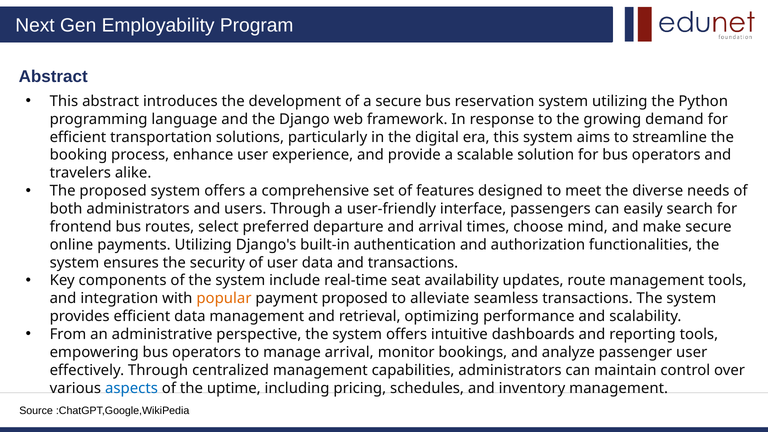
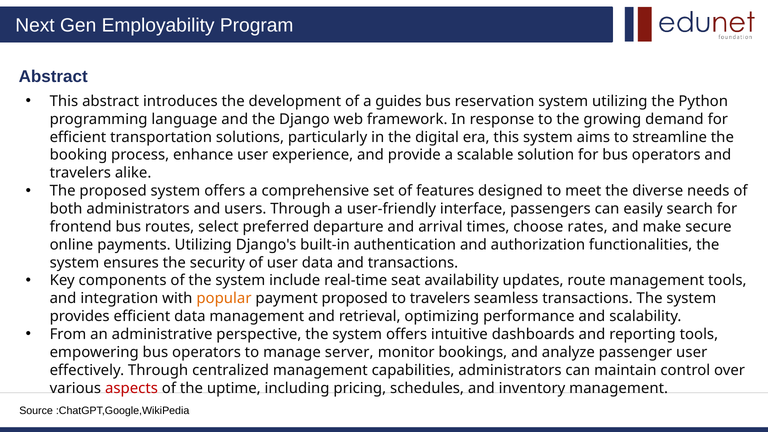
a secure: secure -> guides (398, 101)
mind: mind -> rates (588, 227)
to alleviate: alleviate -> travelers (440, 298)
manage arrival: arrival -> server (349, 352)
aspects colour: blue -> red (132, 388)
